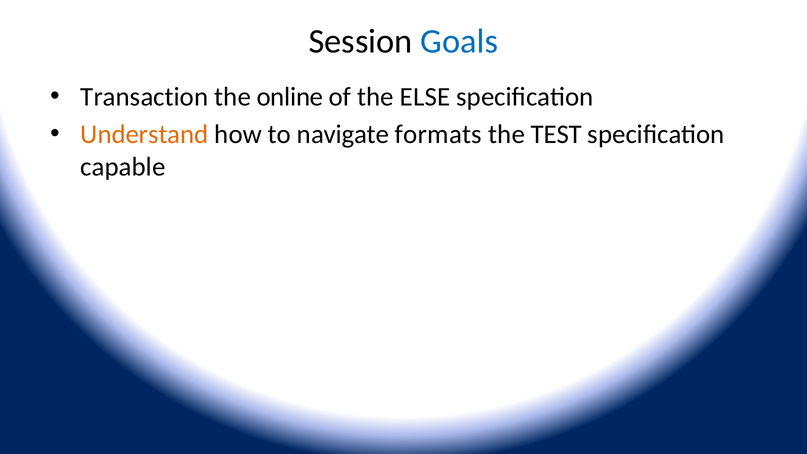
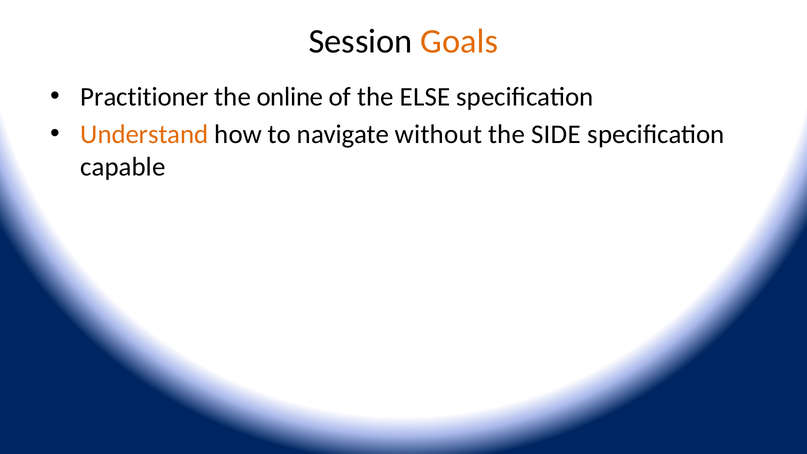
Goals colour: blue -> orange (459, 41)
Transaction: Transaction -> Practitioner (144, 97)
formats: formats -> without (438, 134)
TEST: TEST -> SIDE (556, 134)
